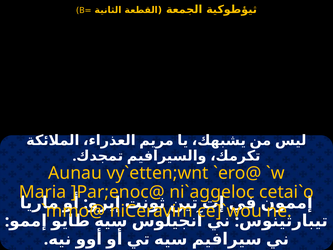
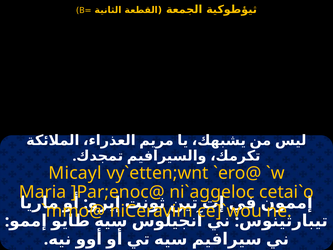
Aunau: Aunau -> Micayl (75, 173)
